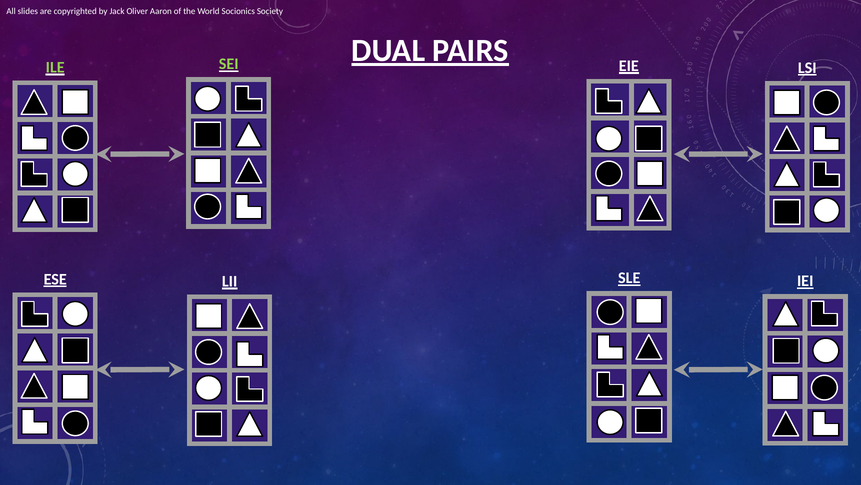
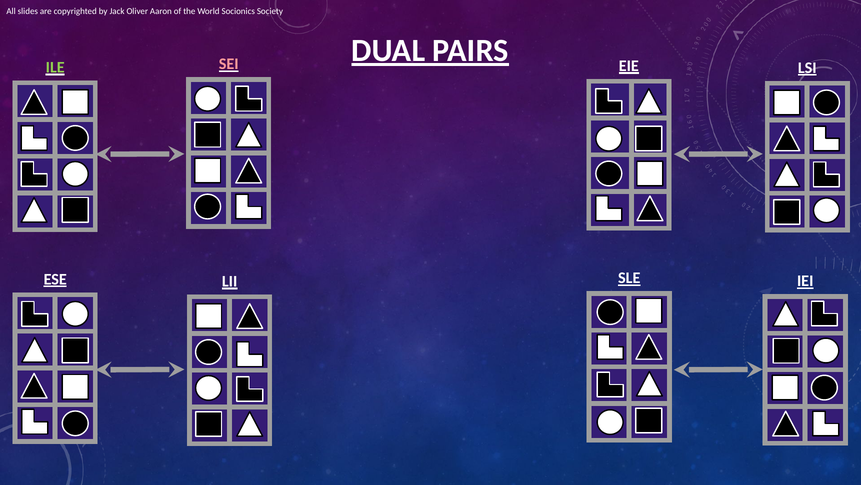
SEI colour: light green -> pink (229, 64)
